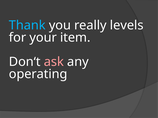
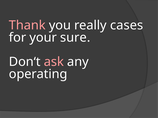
Thank colour: light blue -> pink (27, 25)
levels: levels -> cases (127, 25)
item: item -> sure (75, 38)
